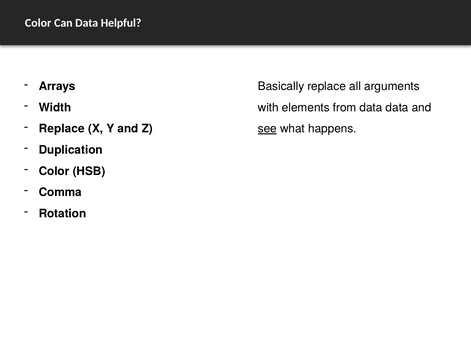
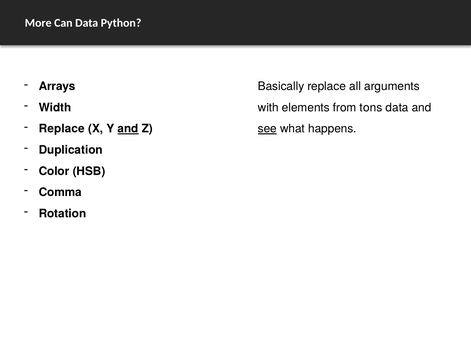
Color: Color -> More (38, 23)
Helpful: Helpful -> Python (121, 23)
from data: data -> tons (371, 108)
and underline: none -> present (128, 129)
